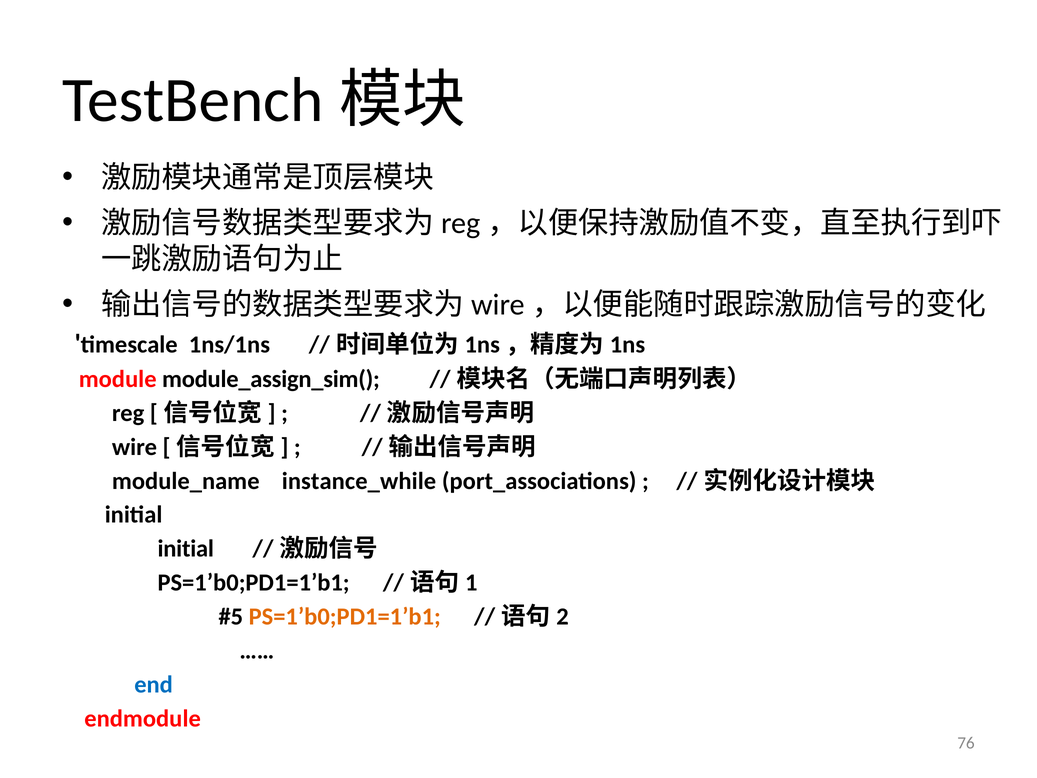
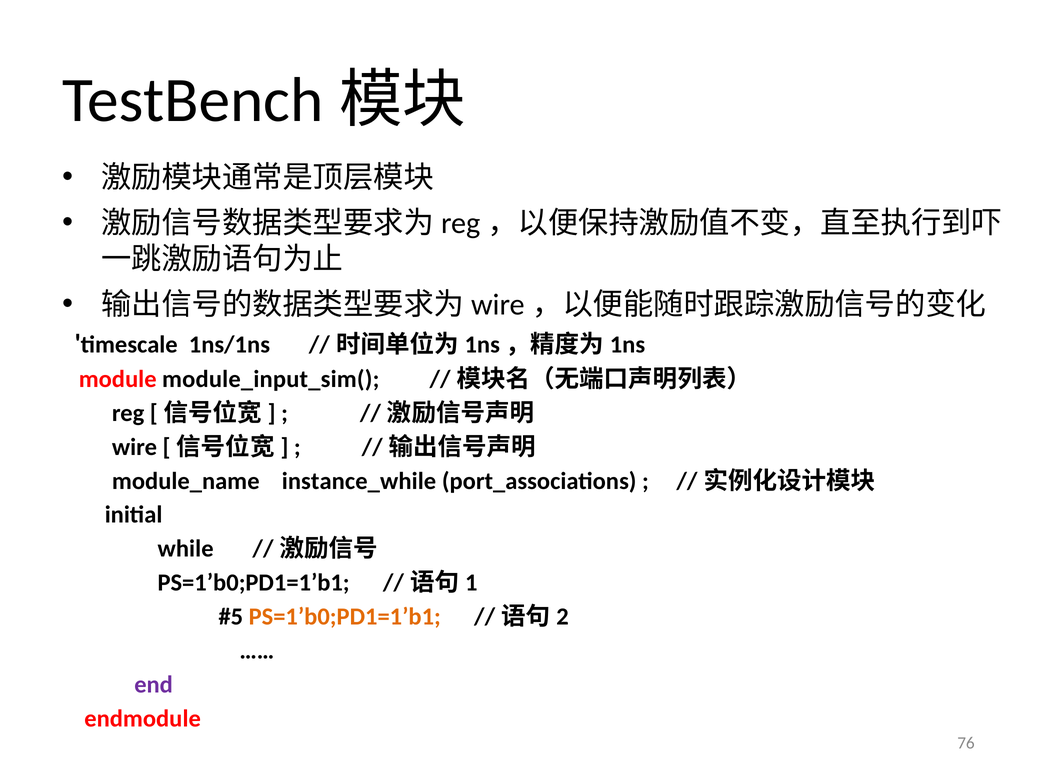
module_assign_sim(: module_assign_sim( -> module_input_sim( (271, 379)
initial: initial -> while (186, 549)
end colour: blue -> purple (154, 684)
